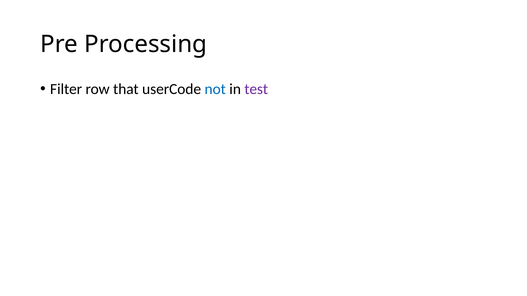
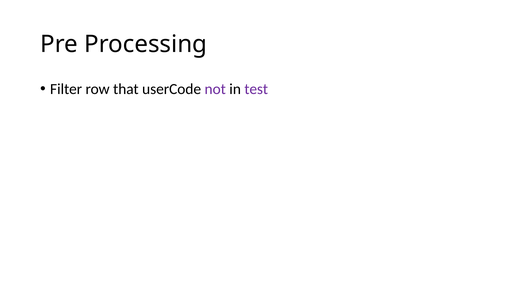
not colour: blue -> purple (215, 89)
